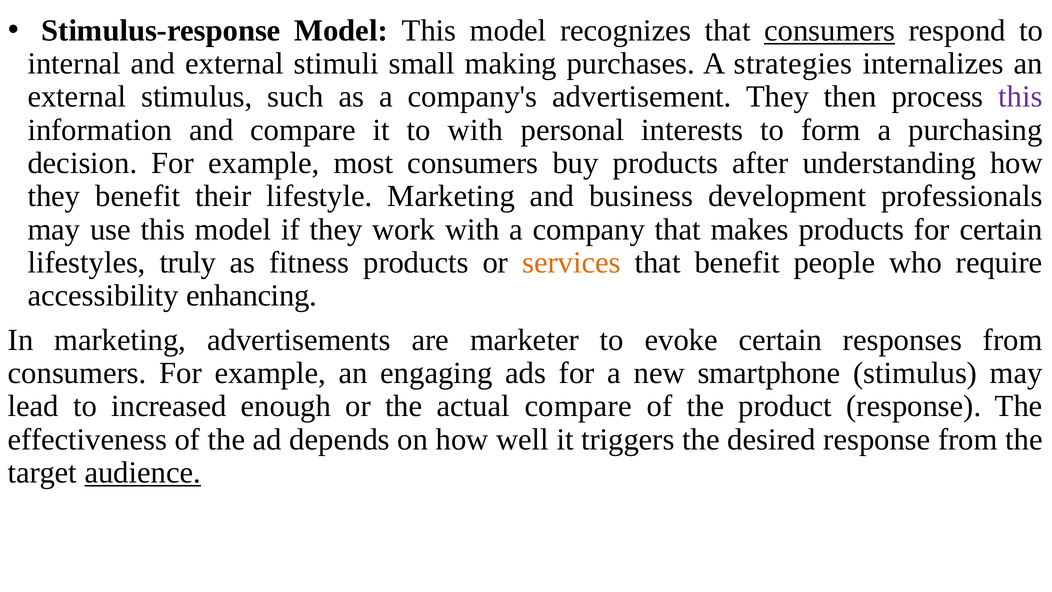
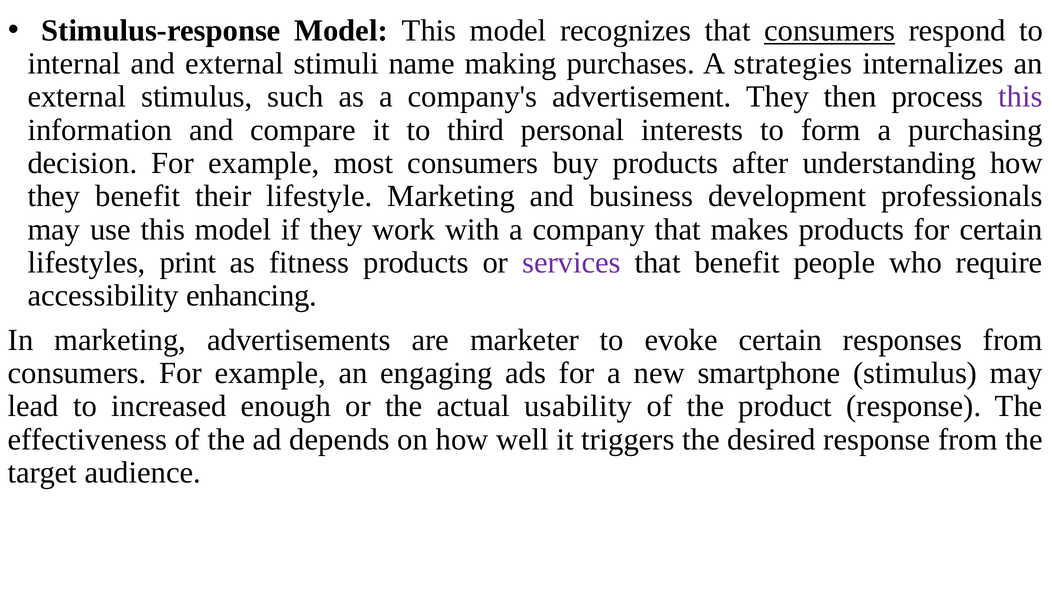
small: small -> name (422, 64)
to with: with -> third (476, 130)
truly: truly -> print (188, 263)
services colour: orange -> purple (571, 263)
actual compare: compare -> usability (578, 406)
audience underline: present -> none (143, 472)
